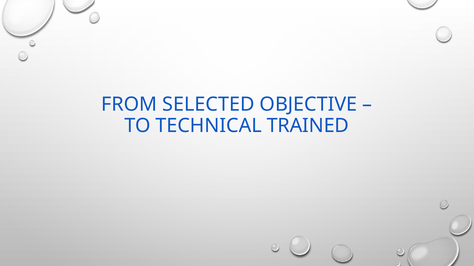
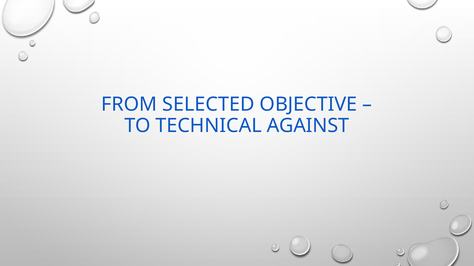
TRAINED: TRAINED -> AGAINST (308, 126)
